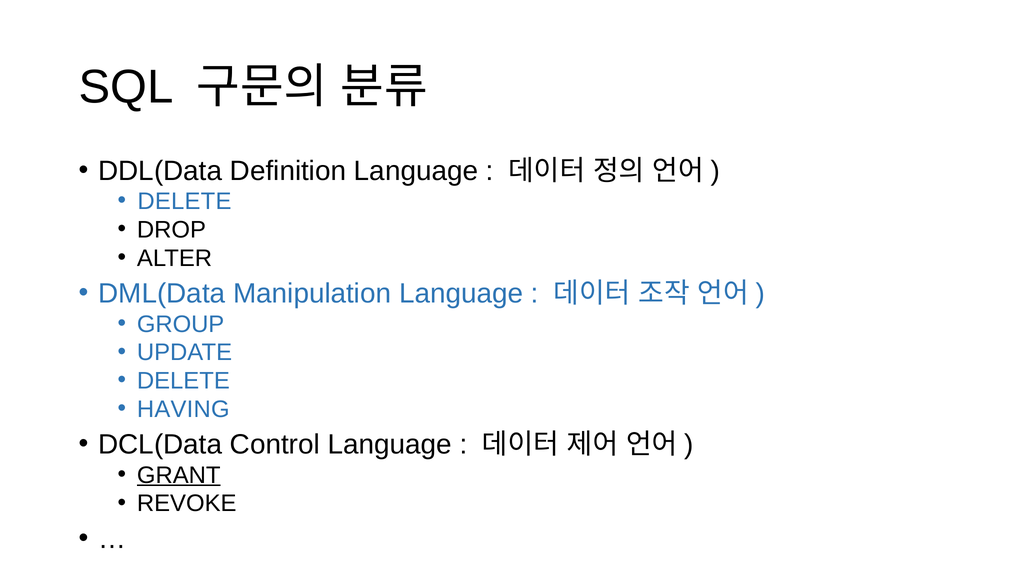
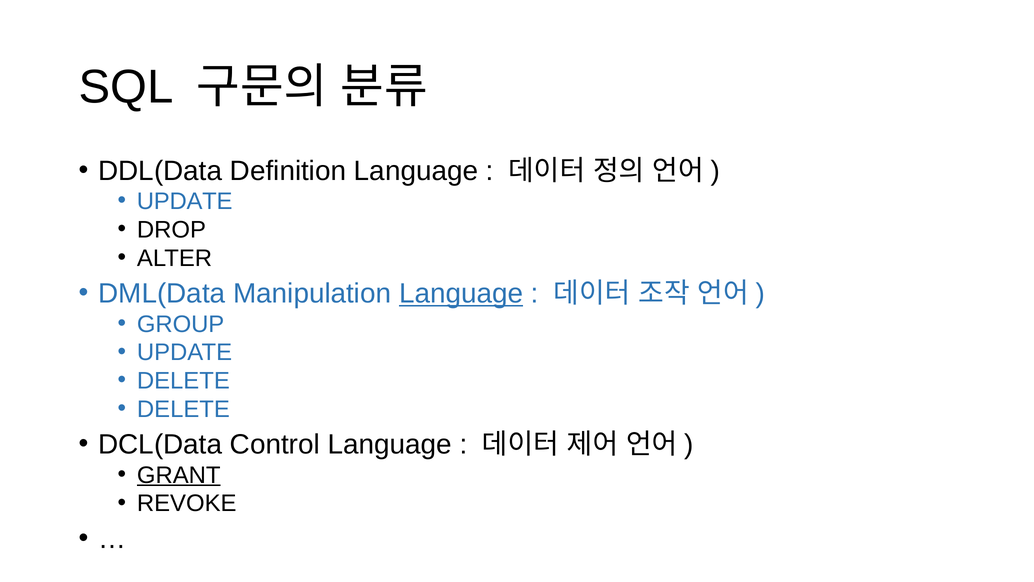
DELETE: DELETE -> UPDATE (185, 201)
Language underline: none -> present (461, 294)
HAVING: HAVING -> DELETE (183, 409)
